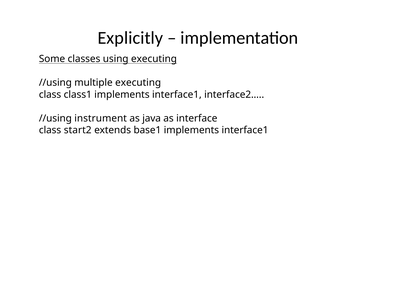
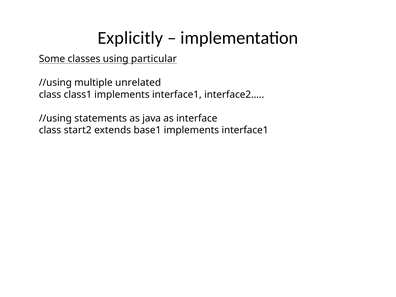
using executing: executing -> particular (154, 59)
multiple executing: executing -> unrelated (138, 83)
instrument: instrument -> statements (101, 118)
